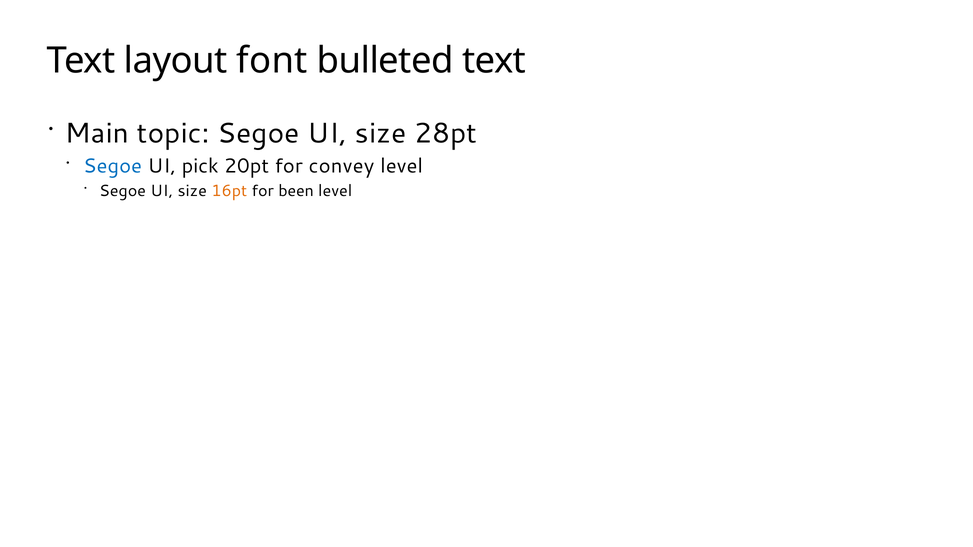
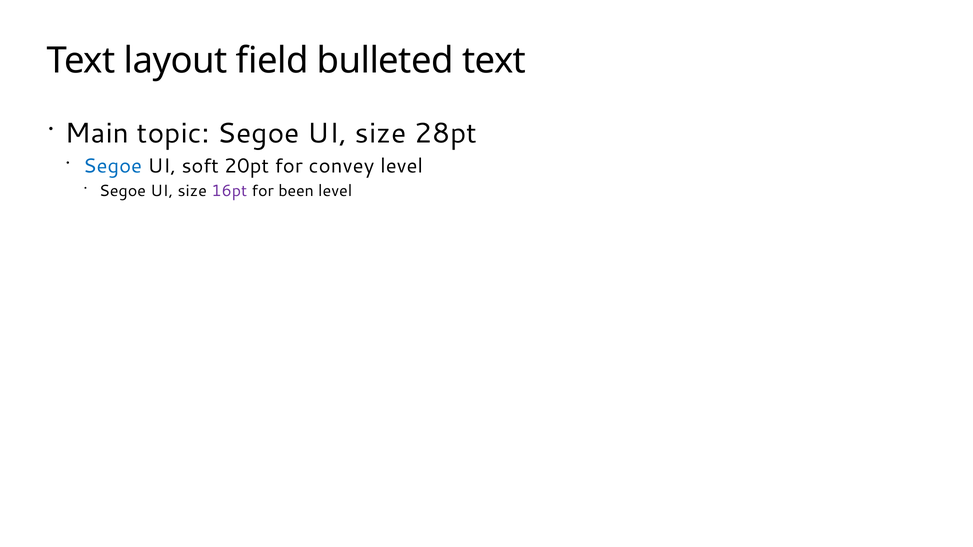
font: font -> field (272, 61)
pick: pick -> soft (200, 166)
16pt colour: orange -> purple (229, 191)
